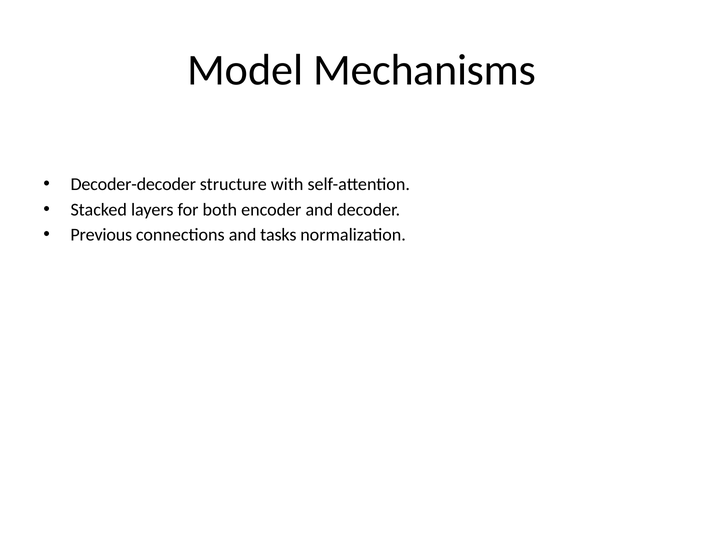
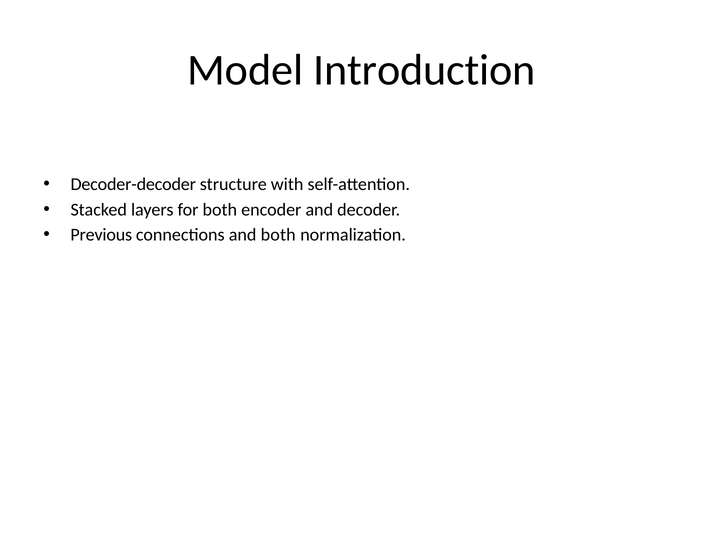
Mechanisms: Mechanisms -> Introduction (424, 70)
and tasks: tasks -> both (278, 235)
